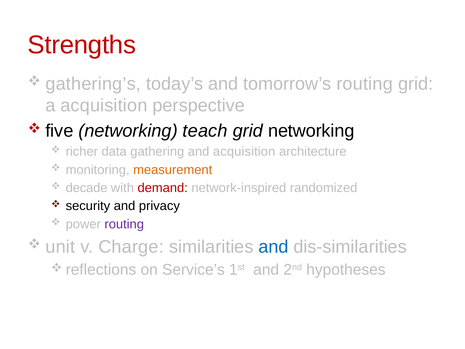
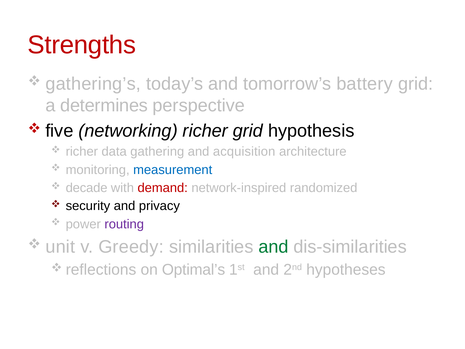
tomorrow’s routing: routing -> battery (365, 84)
a acquisition: acquisition -> determines (104, 105)
networking teach: teach -> richer (205, 131)
grid networking: networking -> hypothesis (311, 131)
measurement colour: orange -> blue (173, 170)
Charge: Charge -> Greedy (131, 247)
and colour: blue -> green (273, 247)
Service’s: Service’s -> Optimal’s (194, 270)
